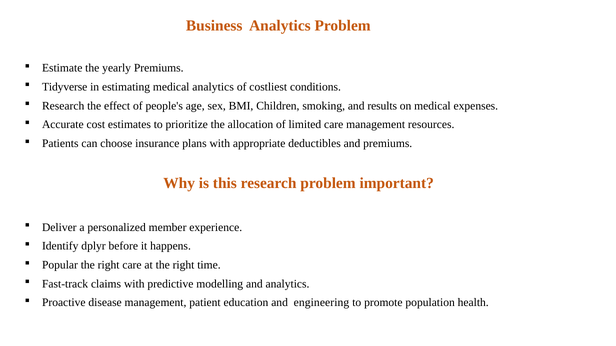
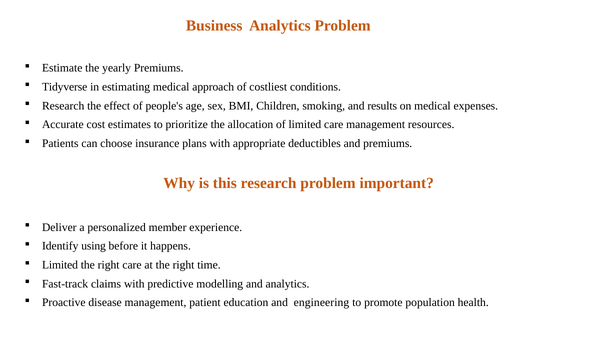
medical analytics: analytics -> approach (213, 87)
dplyr: dplyr -> using (94, 246)
Popular: Popular -> Limited (60, 265)
